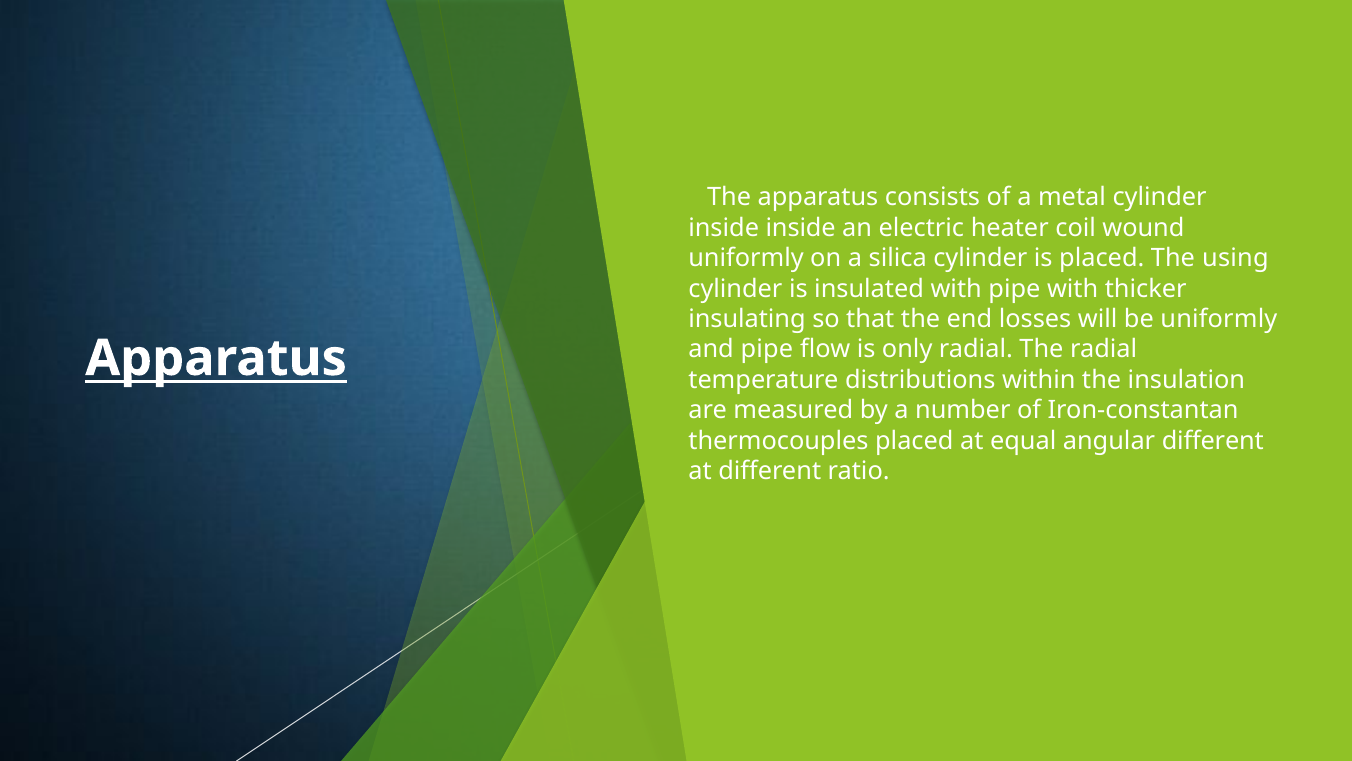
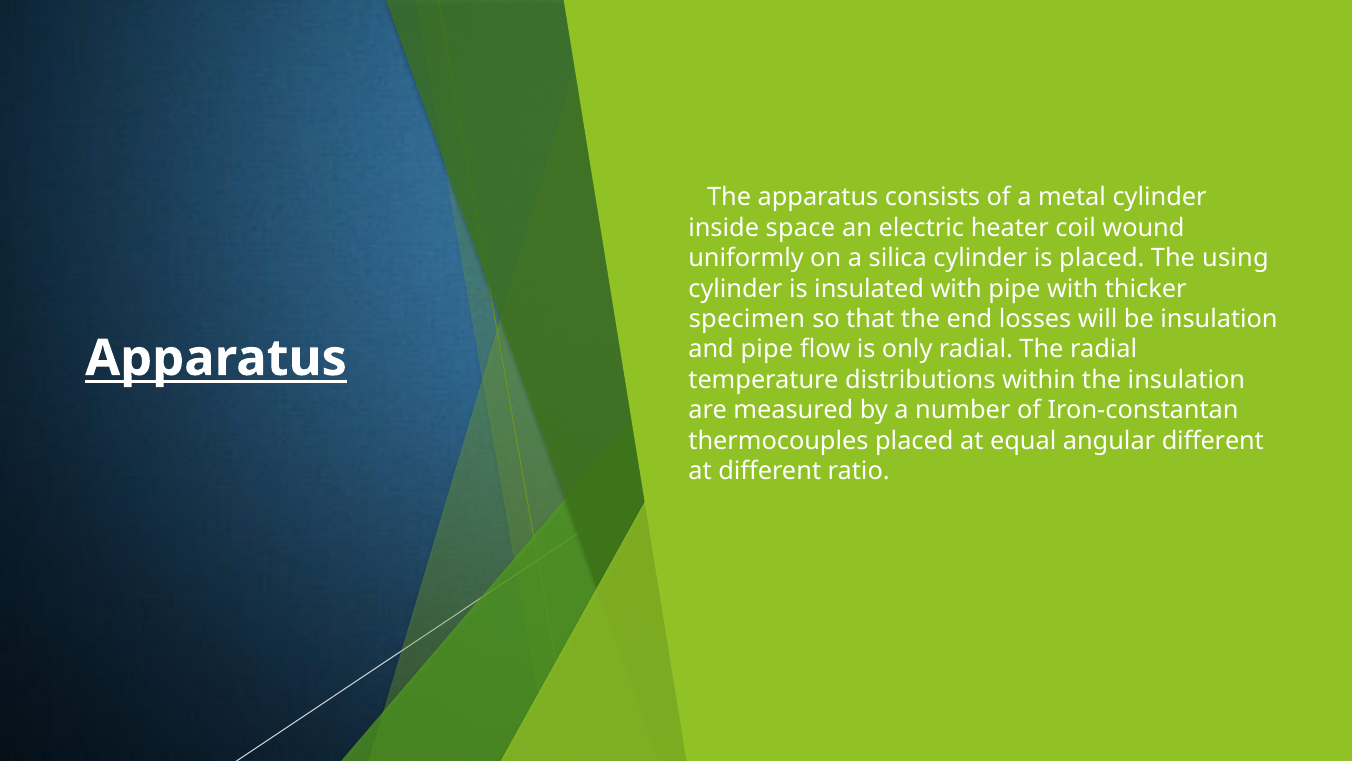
inside inside: inside -> space (800, 228)
insulating: insulating -> specimen (747, 319)
be uniformly: uniformly -> insulation (1219, 319)
